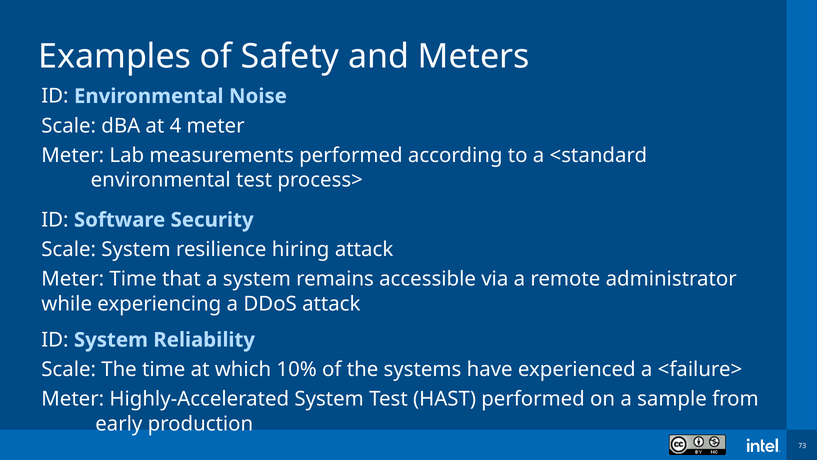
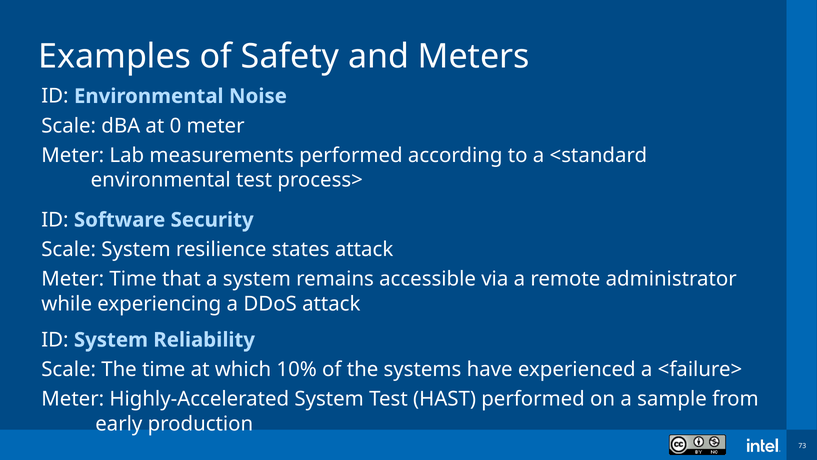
4: 4 -> 0 (176, 126)
hiring: hiring -> states (301, 249)
